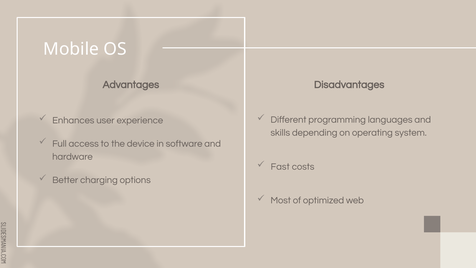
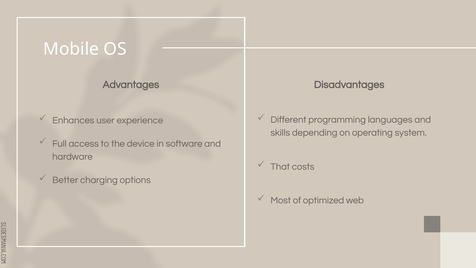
Fast: Fast -> That (280, 166)
